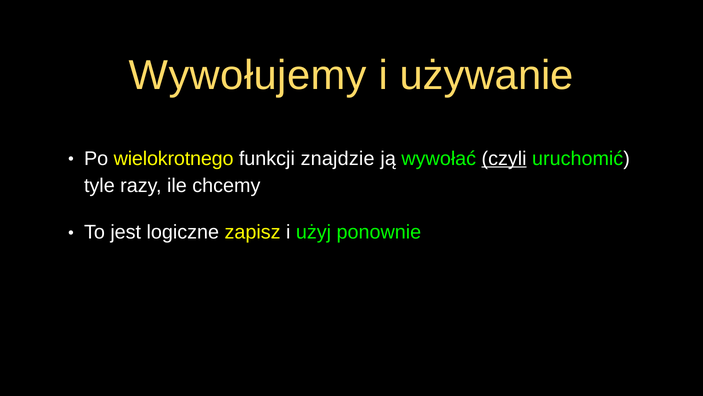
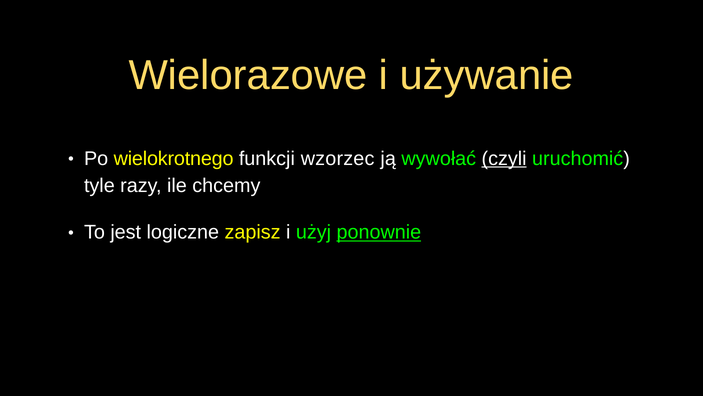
Wywołujemy: Wywołujemy -> Wielorazowe (248, 75)
znajdzie: znajdzie -> wzorzec (338, 158)
ponownie underline: none -> present (379, 232)
